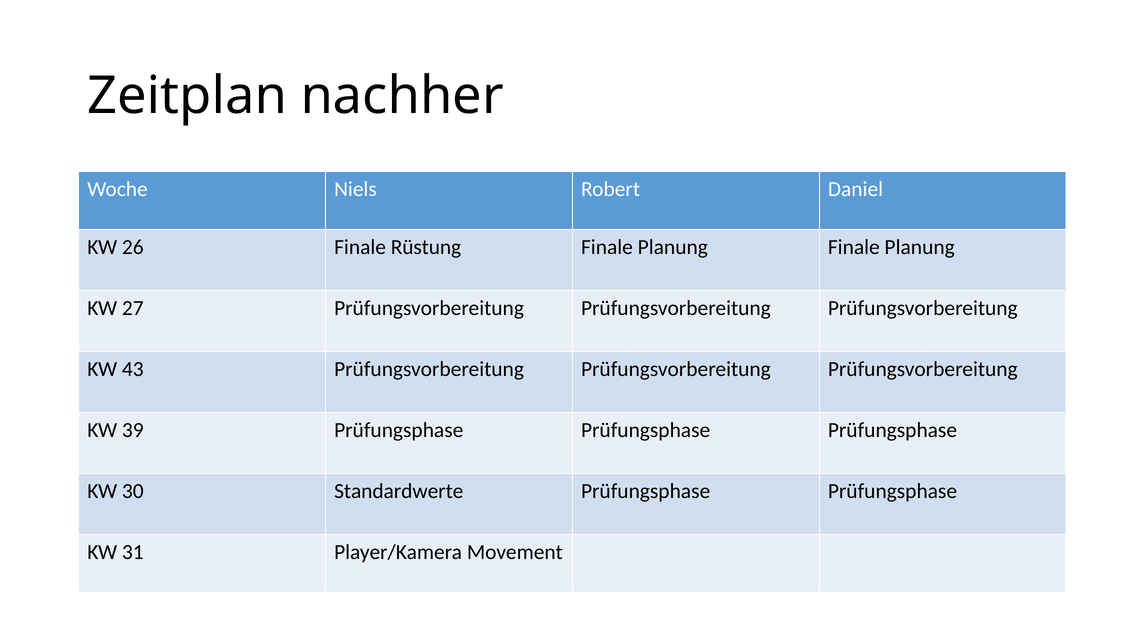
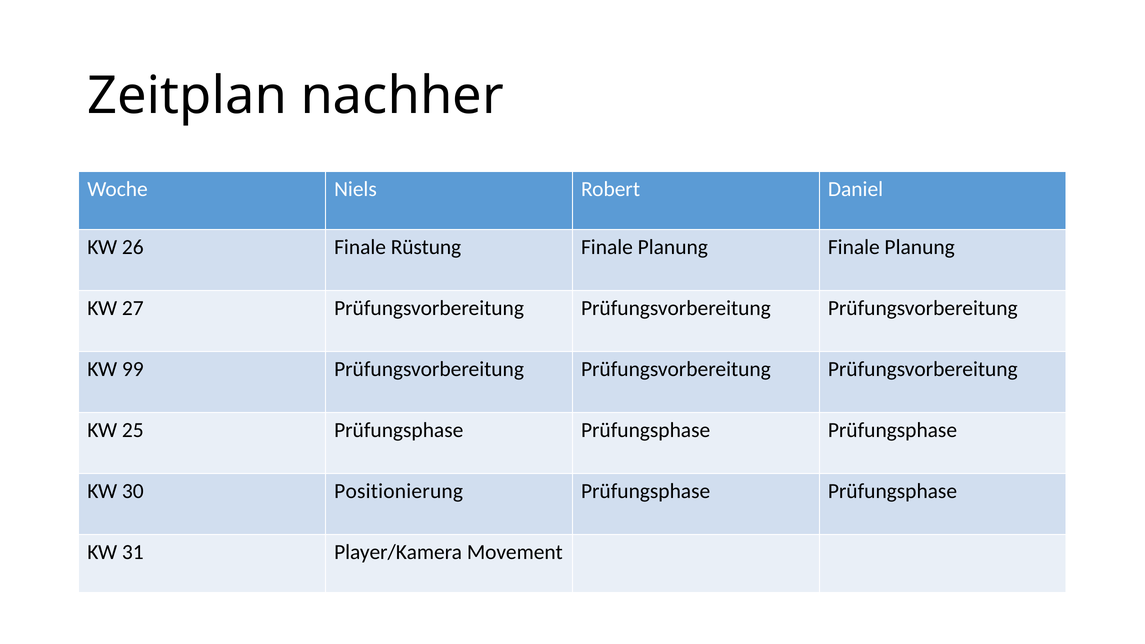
43: 43 -> 99 (133, 369)
39: 39 -> 25 (133, 430)
Standardwerte: Standardwerte -> Positionierung (399, 491)
